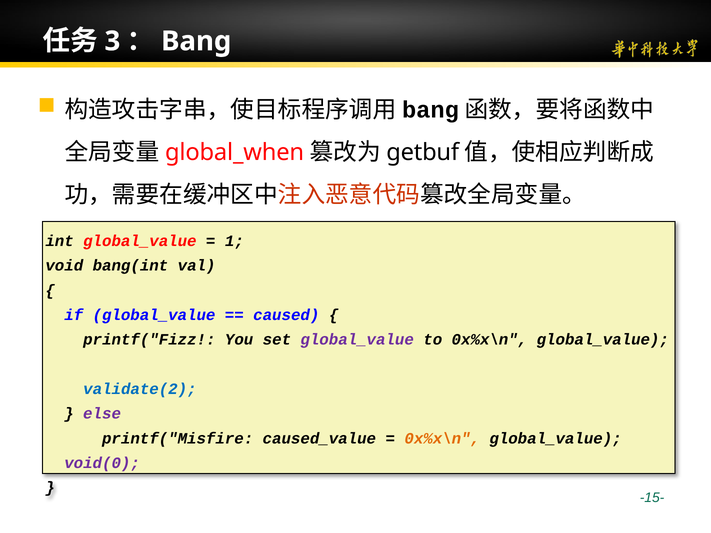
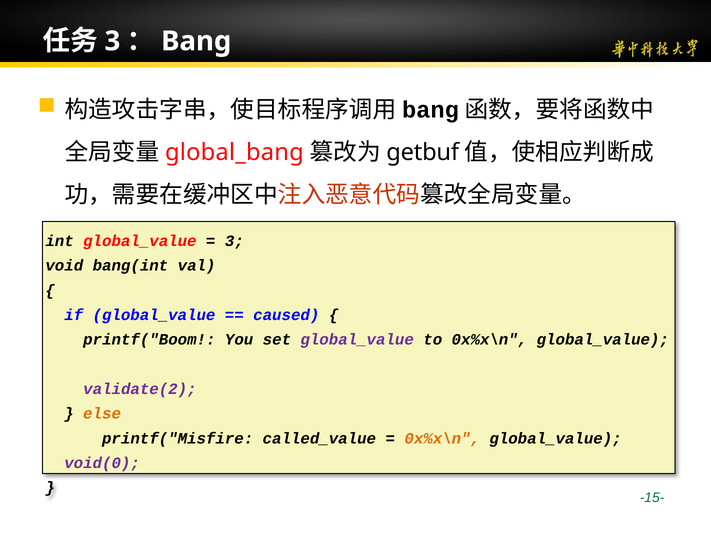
global_when: global_when -> global_bang (234, 153)
1: 1 -> 3 (234, 241)
printf("Fizz: printf("Fizz -> printf("Boom (149, 340)
validate(2 colour: blue -> purple (140, 389)
else colour: purple -> orange (102, 414)
caused_value: caused_value -> called_value (319, 439)
